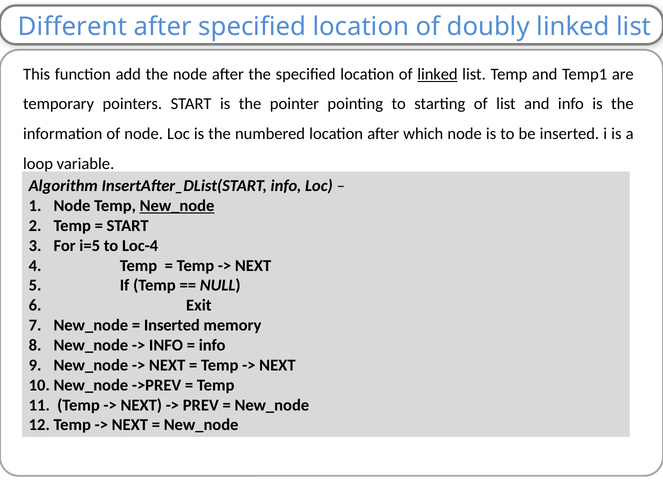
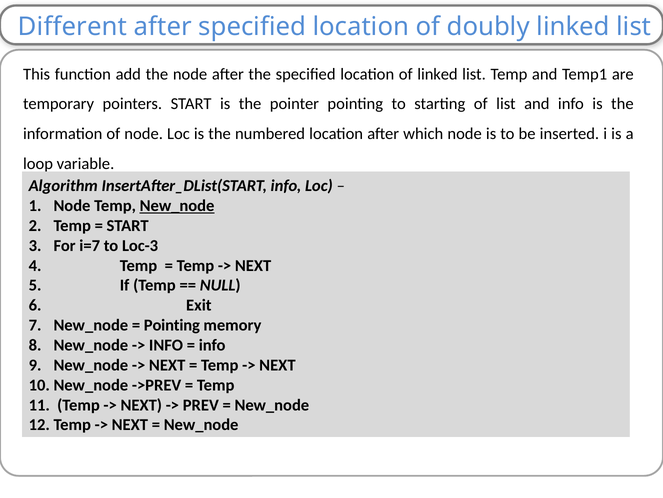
linked underline: present -> none (437, 74)
i=5: i=5 -> i=7 (90, 245)
Loc-4: Loc-4 -> Loc-3 (140, 245)
Inserted: Inserted -> Pointing (172, 325)
